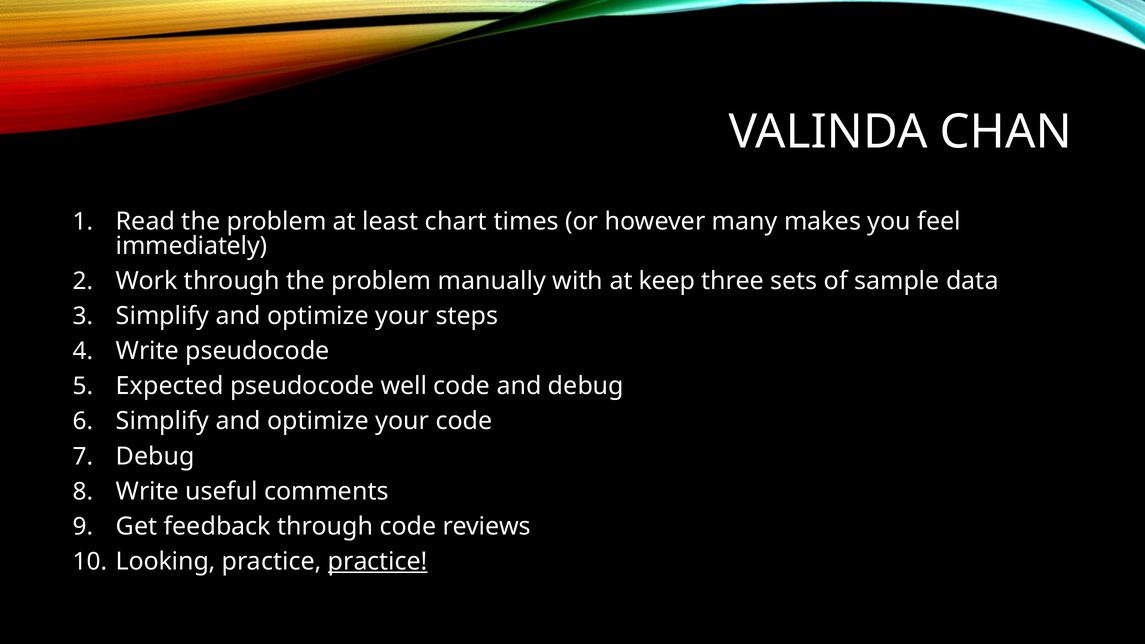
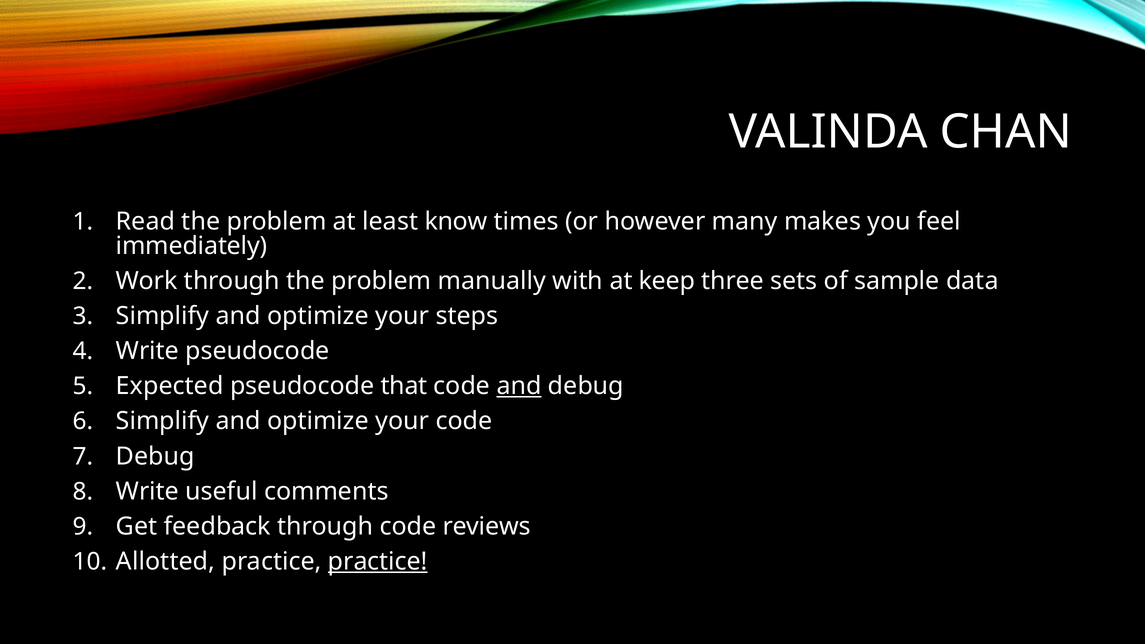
chart: chart -> know (456, 222)
well: well -> that (404, 386)
and underline: none -> present (519, 386)
Looking: Looking -> Allotted (166, 561)
